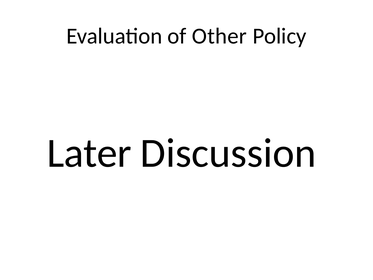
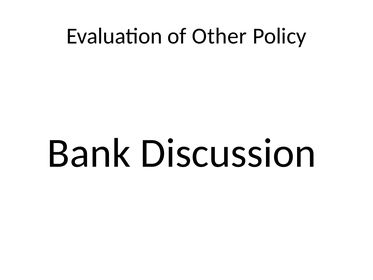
Later: Later -> Bank (89, 153)
